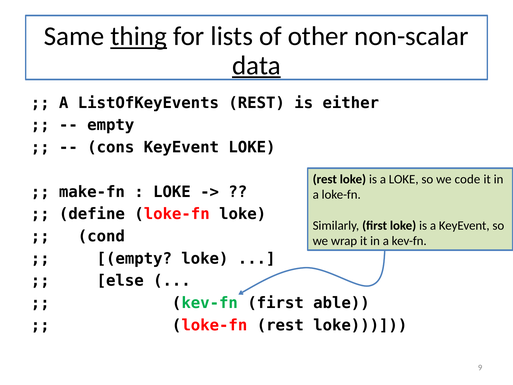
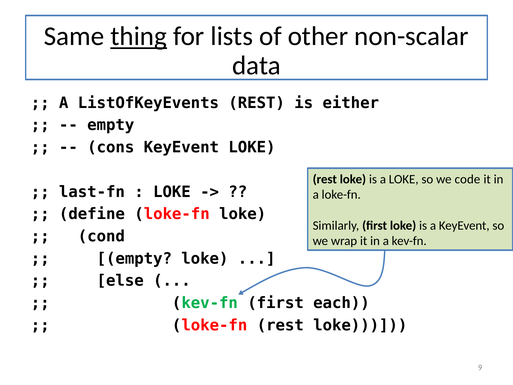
data underline: present -> none (257, 66)
make-fn: make-fn -> last-fn (92, 192)
able: able -> each (341, 303)
